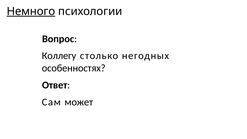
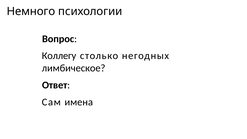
Немного underline: present -> none (31, 11)
особенностях: особенностях -> лимбическое (74, 68)
может: может -> имена (79, 102)
